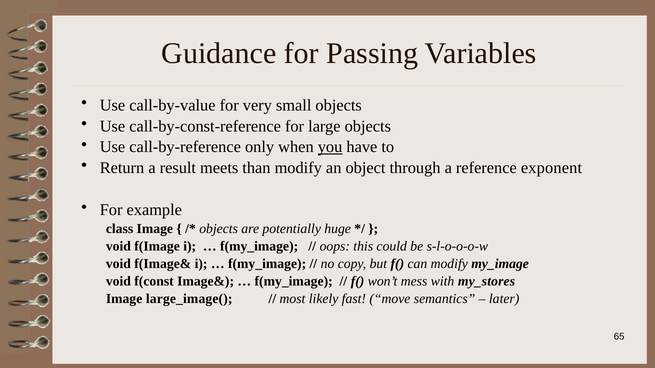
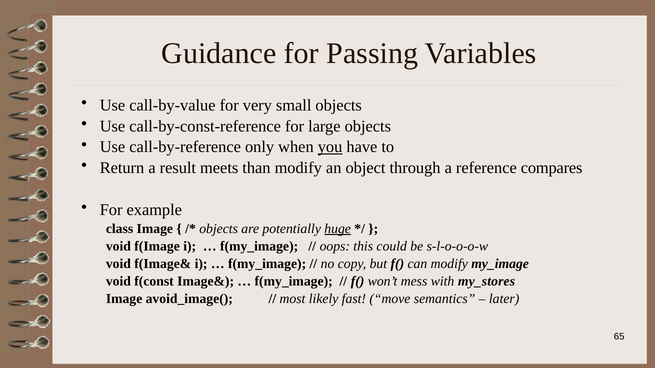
exponent: exponent -> compares (552, 168)
huge underline: none -> present (338, 229)
large_image(: large_image( -> avoid_image( (189, 299)
